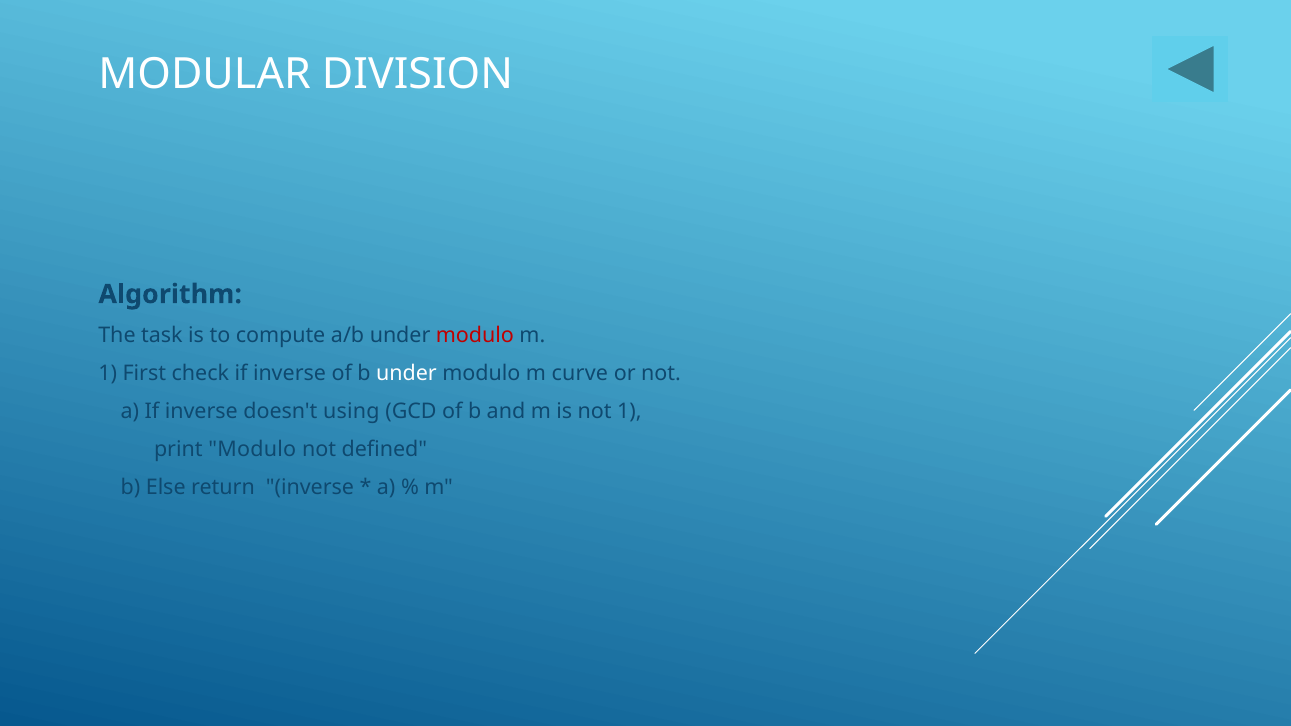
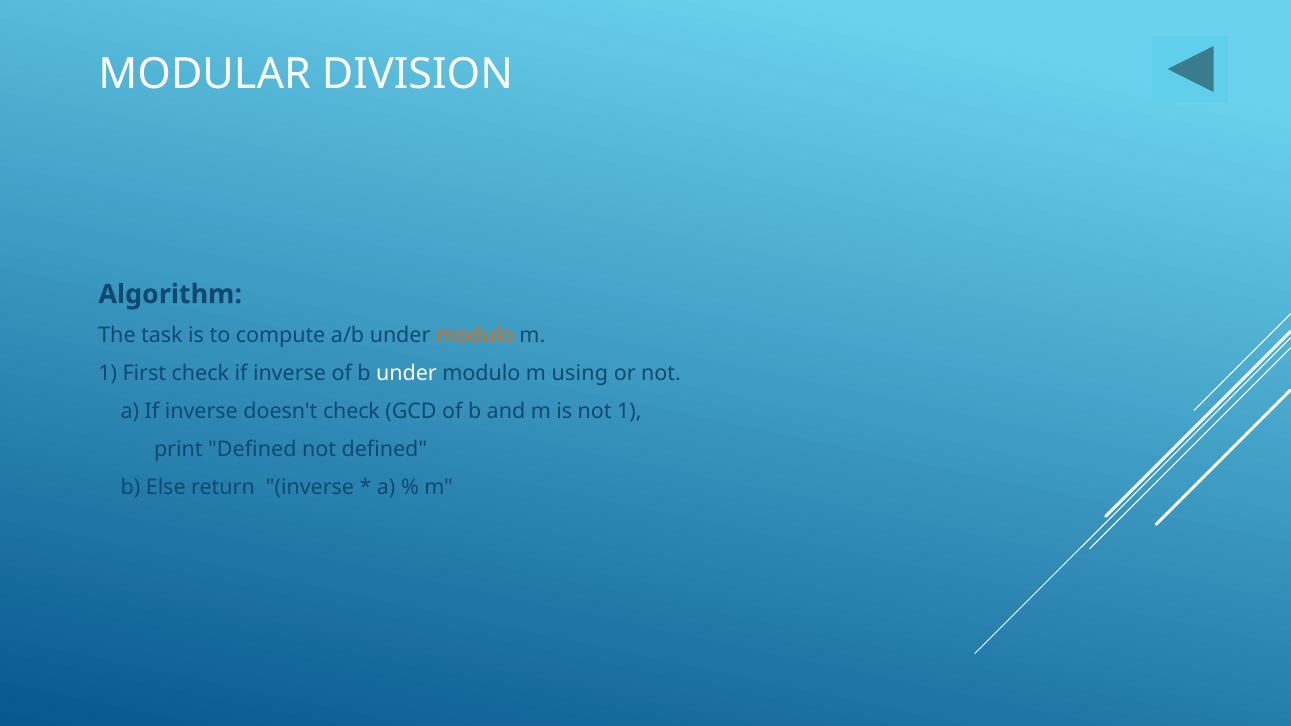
modulo colour: red -> orange (475, 335)
curve: curve -> using (580, 374)
doesn't using: using -> check (352, 412)
print Modulo: Modulo -> Defined (252, 450)
